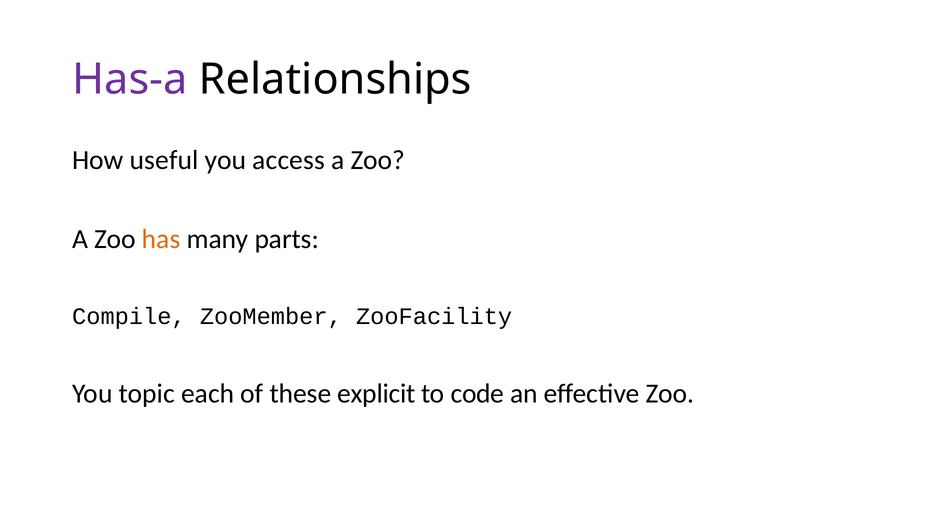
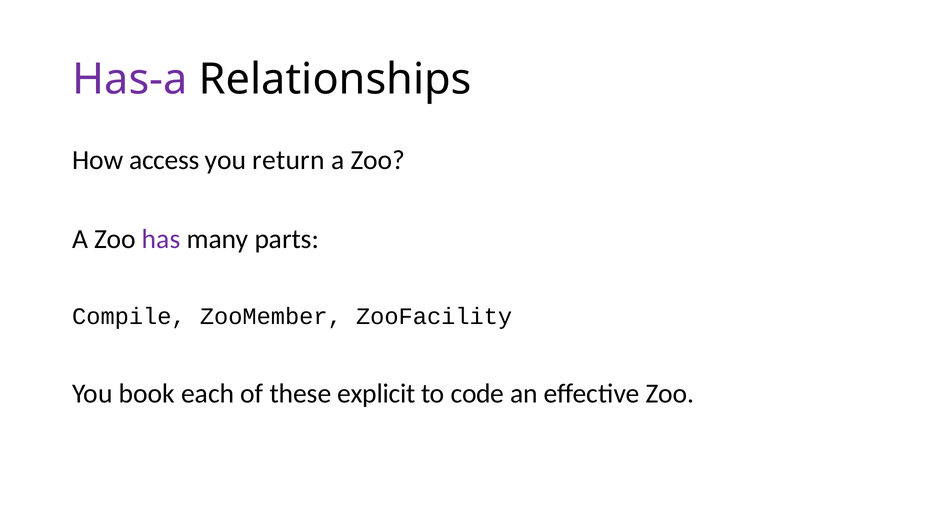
useful: useful -> access (164, 160)
access: access -> return (289, 160)
has colour: orange -> purple (161, 239)
topic: topic -> book (147, 394)
